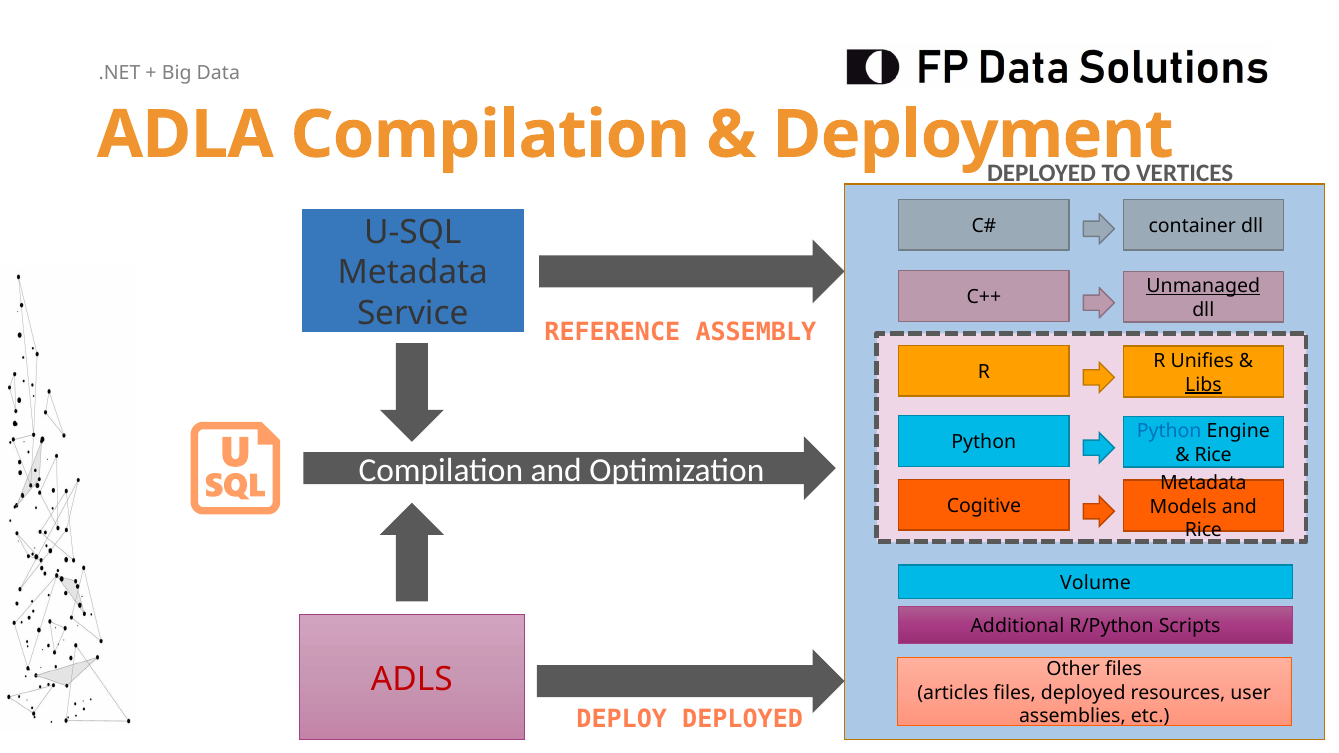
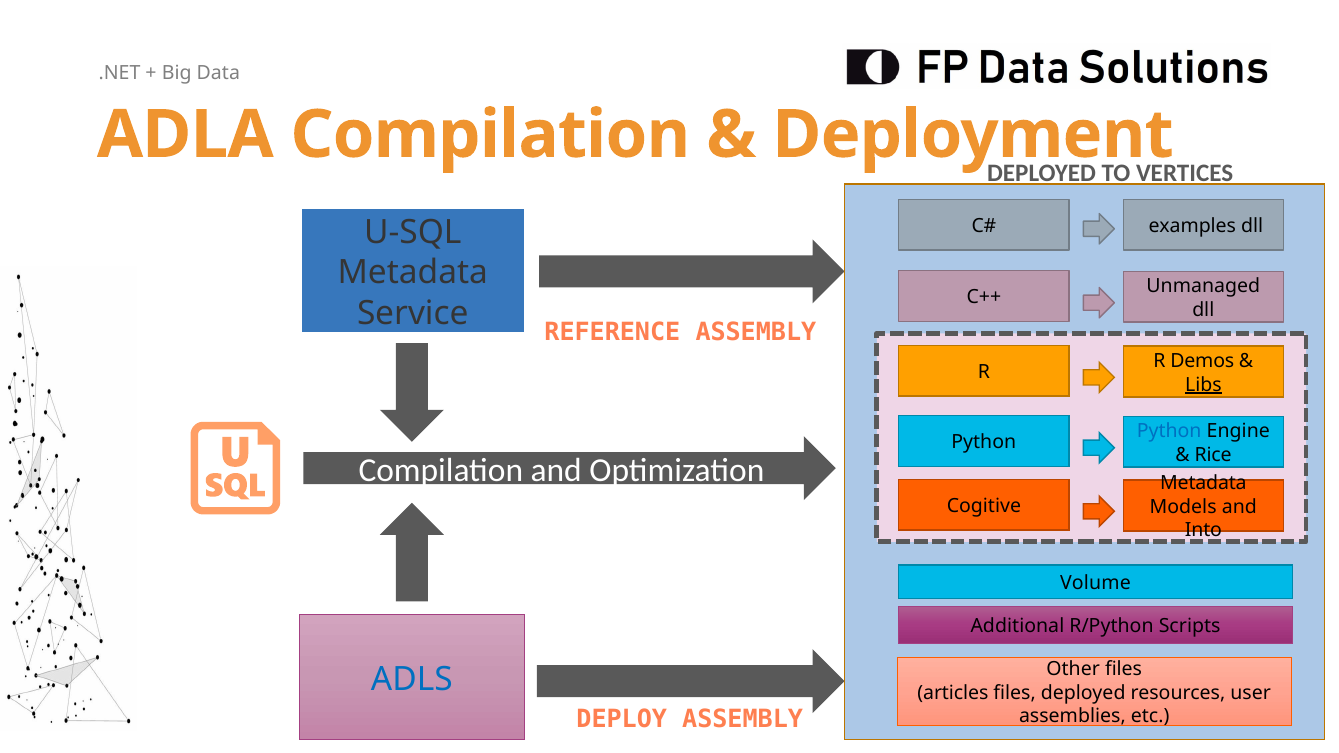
container: container -> examples (1192, 226)
Unmanaged underline: present -> none (1203, 287)
Unifies: Unifies -> Demos (1202, 361)
Rice: Rice -> Into (1203, 530)
ADLS colour: red -> blue (412, 679)
DEPLOY DEPLOYED: DEPLOYED -> ASSEMBLY (743, 719)
